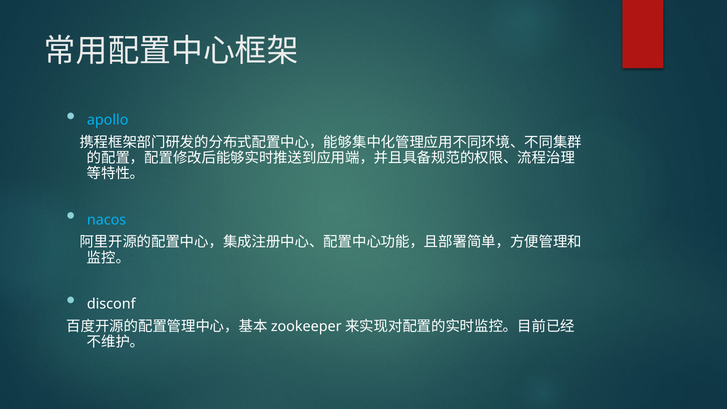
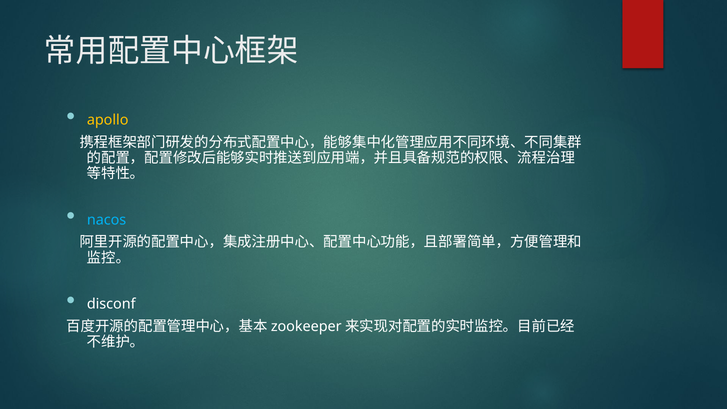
apollo colour: light blue -> yellow (108, 120)
